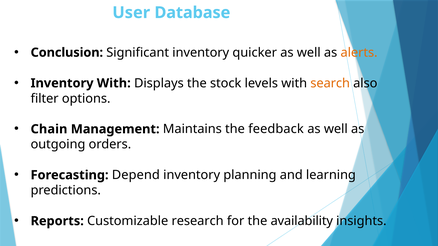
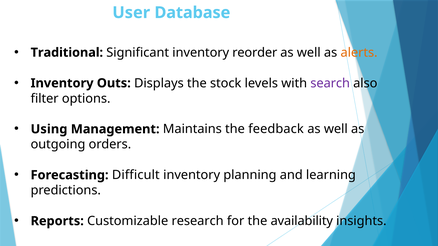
Conclusion: Conclusion -> Traditional (67, 53)
quicker: quicker -> reorder (255, 53)
Inventory With: With -> Outs (114, 83)
search colour: orange -> purple (330, 83)
Chain: Chain -> Using (49, 129)
Depend: Depend -> Difficult (136, 175)
